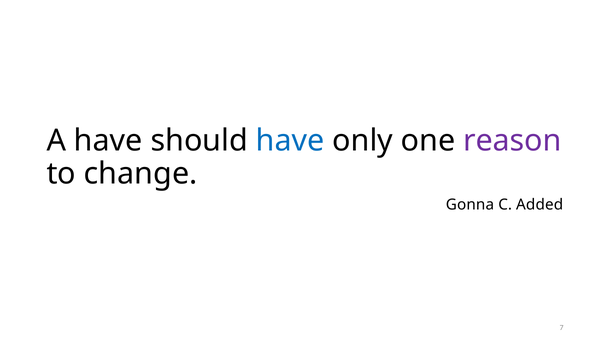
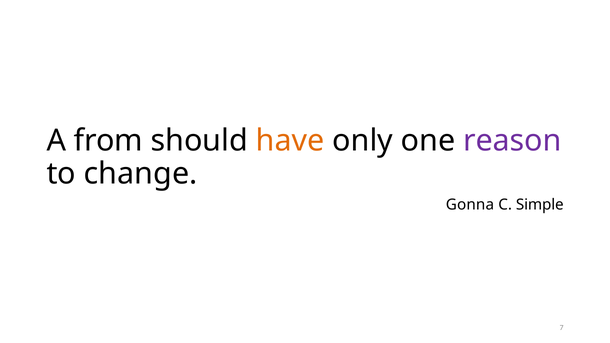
A have: have -> from (108, 141)
have colour: blue -> orange (290, 141)
Added: Added -> Simple (540, 205)
